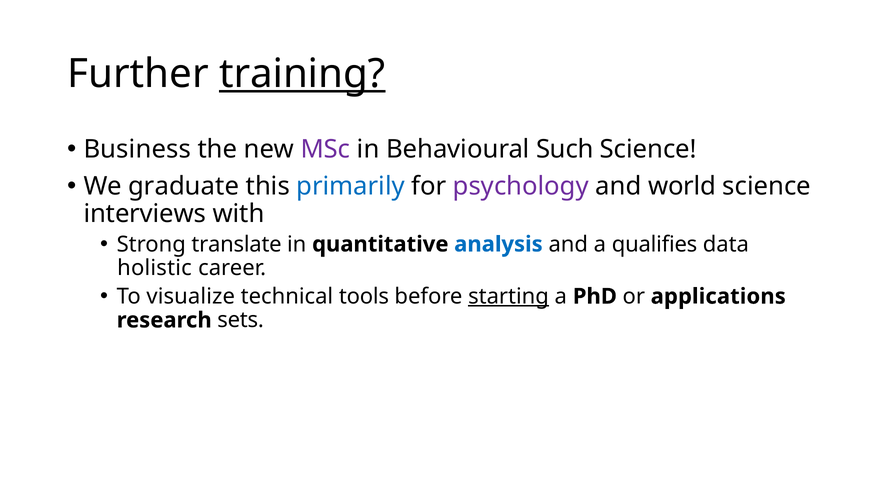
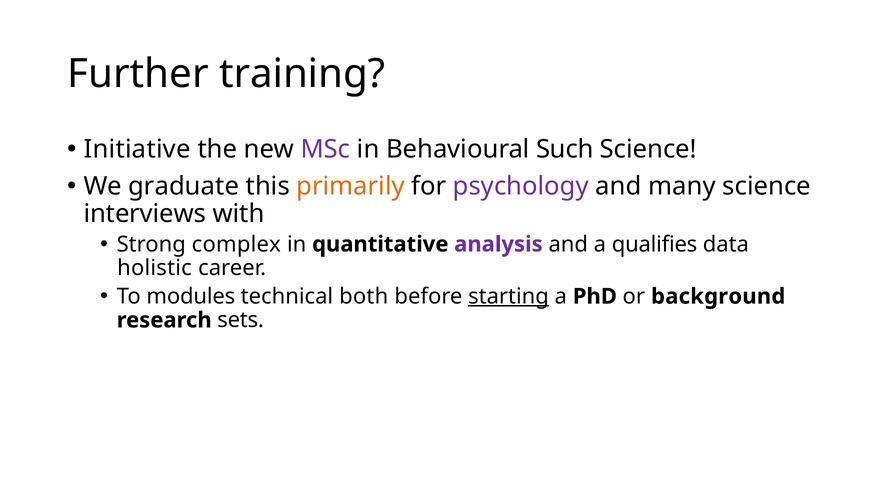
training underline: present -> none (302, 74)
Business: Business -> Initiative (137, 149)
primarily colour: blue -> orange (351, 186)
world: world -> many (682, 186)
translate: translate -> complex (236, 244)
analysis colour: blue -> purple (498, 244)
visualize: visualize -> modules (191, 296)
tools: tools -> both (364, 296)
applications: applications -> background (718, 296)
